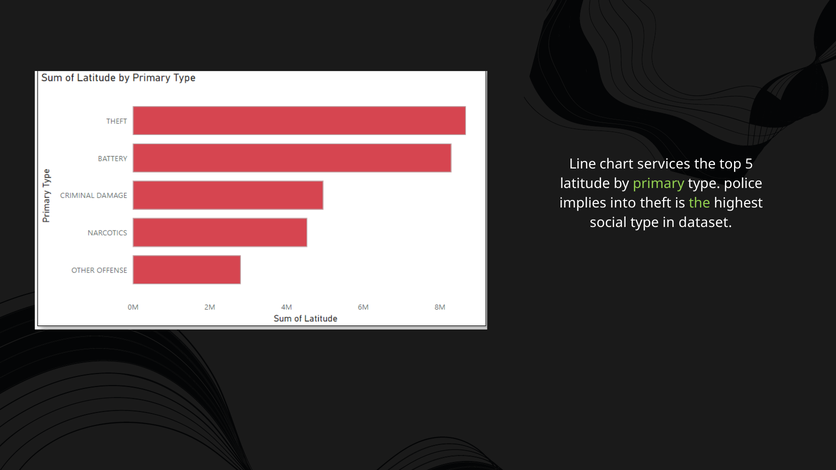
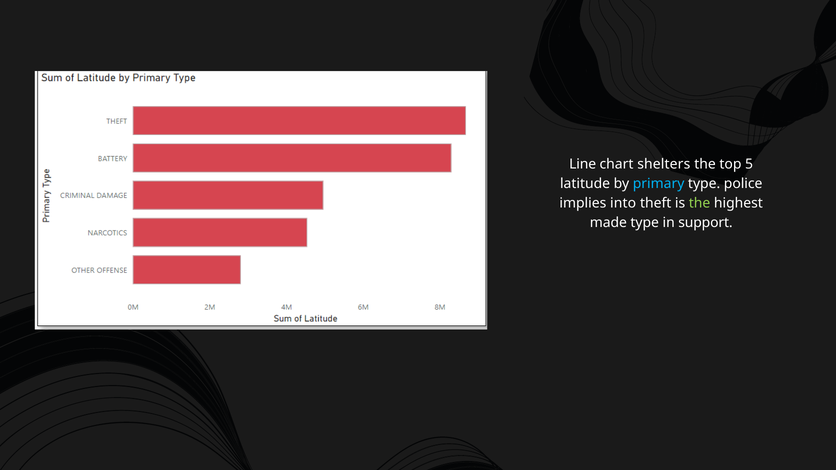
services: services -> shelters (664, 164)
primary colour: light green -> light blue (659, 184)
social: social -> made (608, 223)
dataset: dataset -> support (706, 223)
